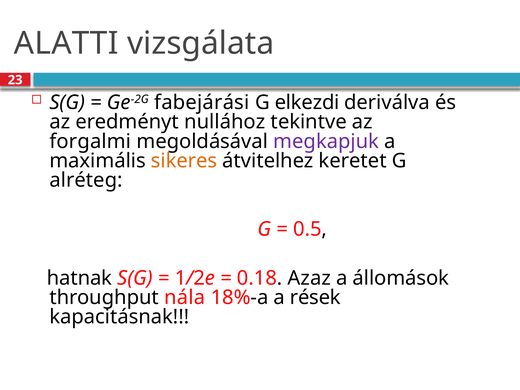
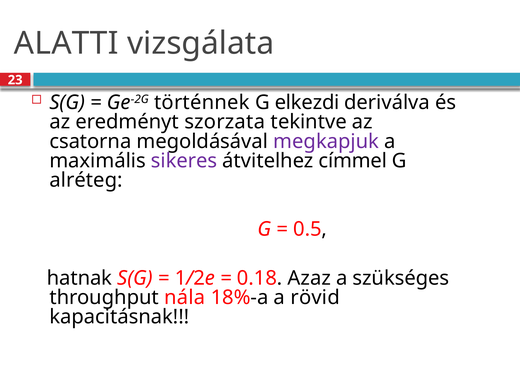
fabejárási: fabejárási -> történnek (202, 102)
nullához: nullához -> szorzata (225, 122)
forgalmi: forgalmi -> csatorna (90, 141)
sikeres colour: orange -> purple (184, 161)
keretet: keretet -> címmel (353, 161)
állomások: állomások -> szükséges (401, 278)
rések: rések -> rövid (315, 298)
